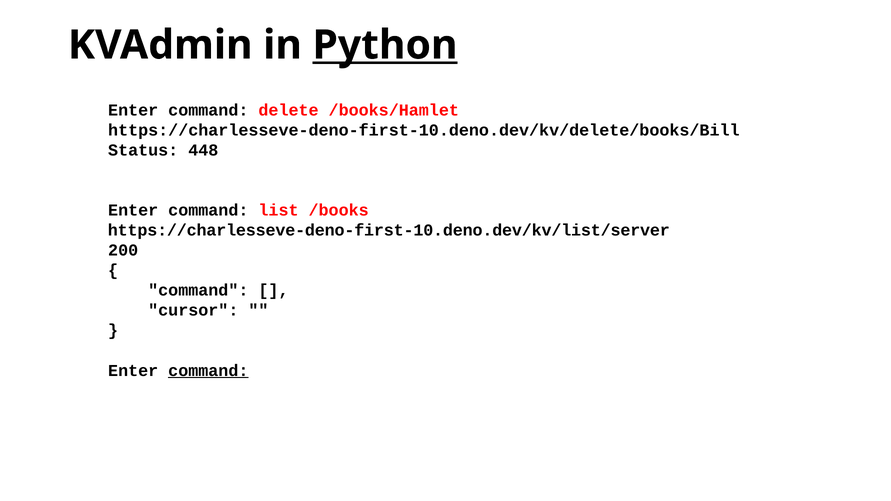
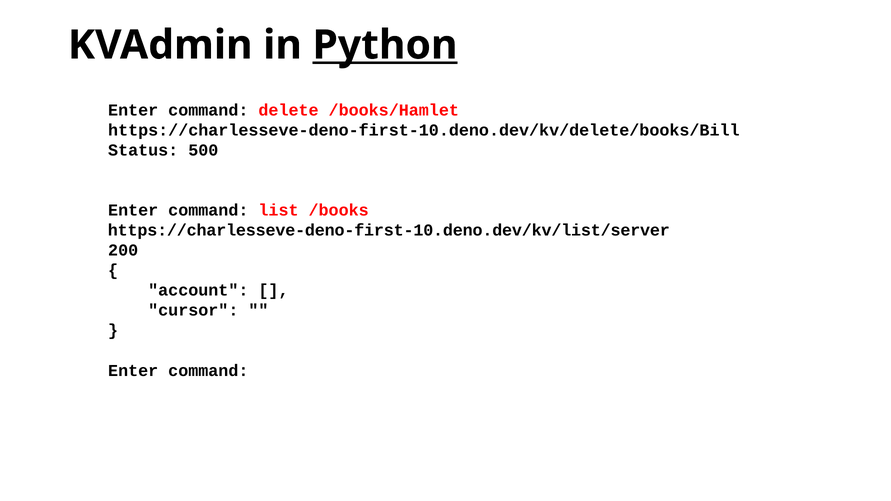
448: 448 -> 500 (203, 150)
command: command -> account (198, 290)
command underline: present -> none (208, 371)
